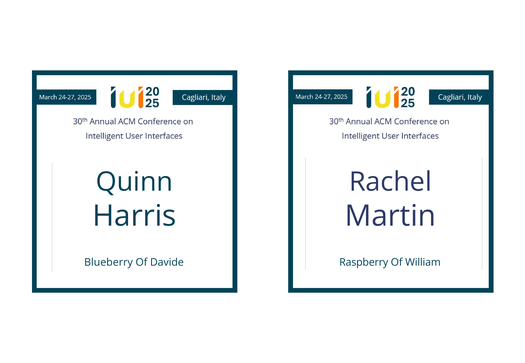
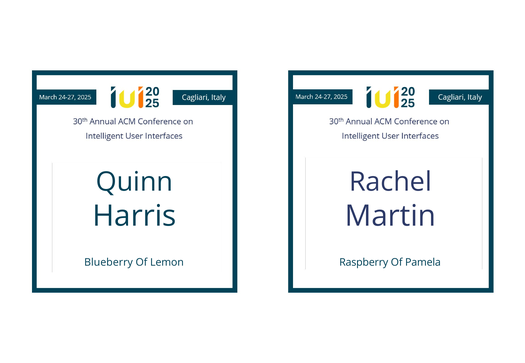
Davide: Davide -> Lemon (167, 263)
William: William -> Pamela (423, 263)
